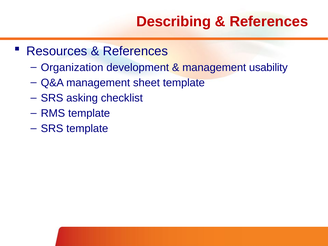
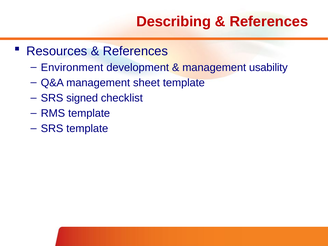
Organization: Organization -> Environment (72, 67)
asking: asking -> signed (82, 98)
